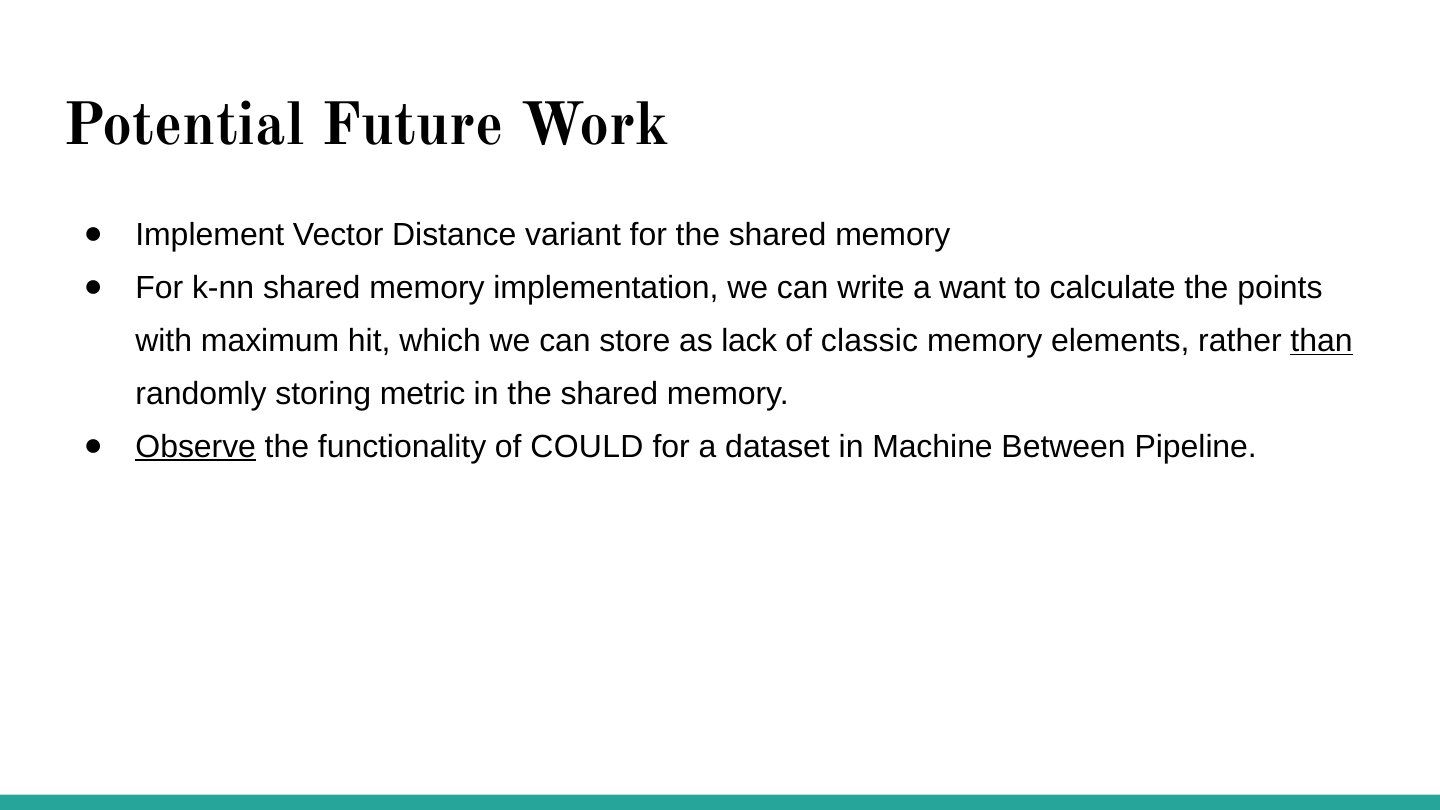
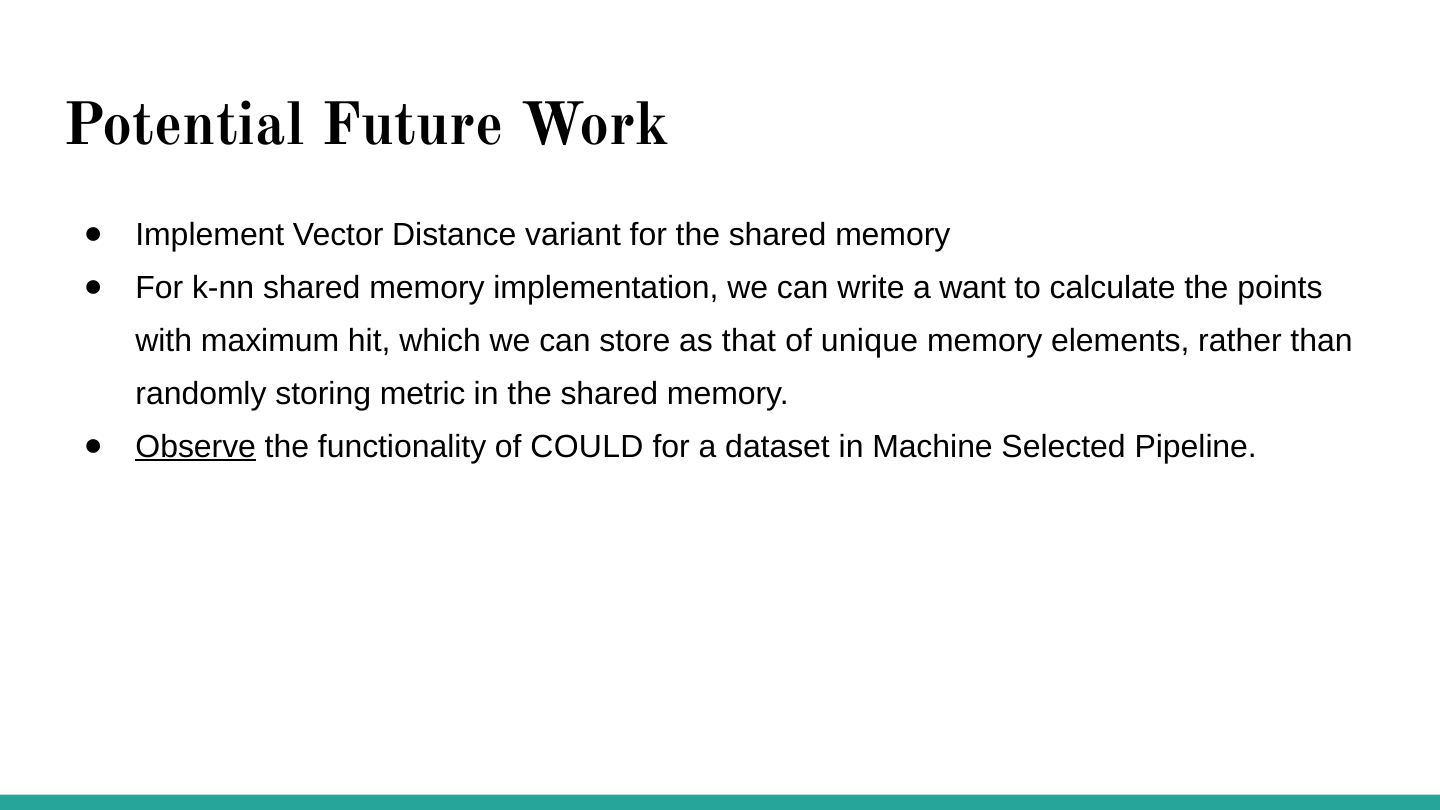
lack: lack -> that (749, 341)
classic: classic -> unique (869, 341)
than underline: present -> none (1322, 341)
Between: Between -> Selected (1064, 447)
